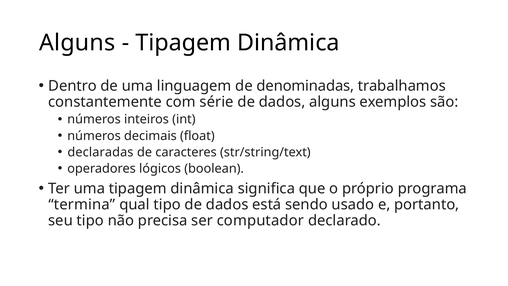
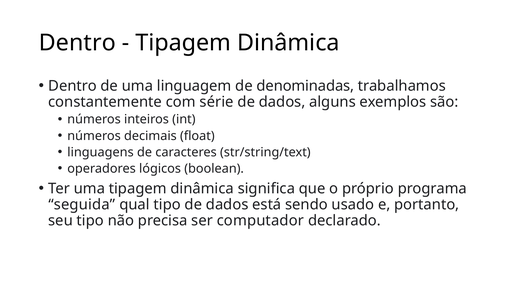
Alguns: Alguns -> Dentro (77, 43)
declaradas: declaradas -> linguagens (101, 152)
termina: termina -> seguida (82, 204)
